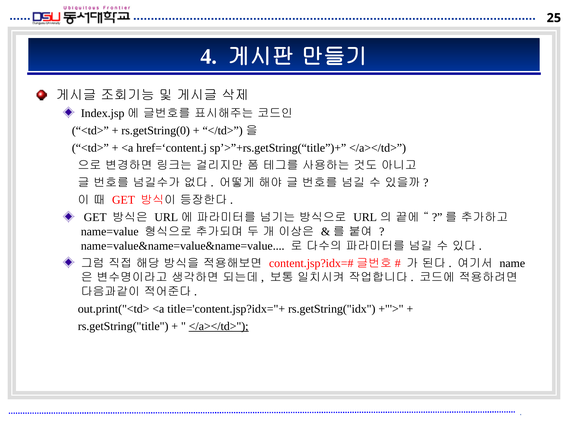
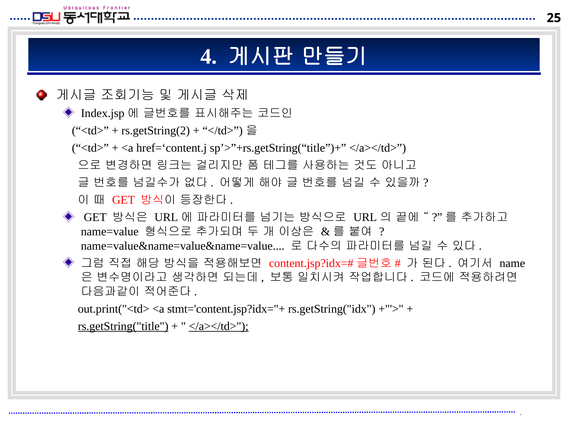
rs.getString(0: rs.getString(0 -> rs.getString(2 (156, 131)
title='content.jsp?idx="+: title='content.jsp?idx="+ -> stmt='content.jsp?idx="+ (226, 309)
rs.getString("title underline: none -> present (123, 326)
